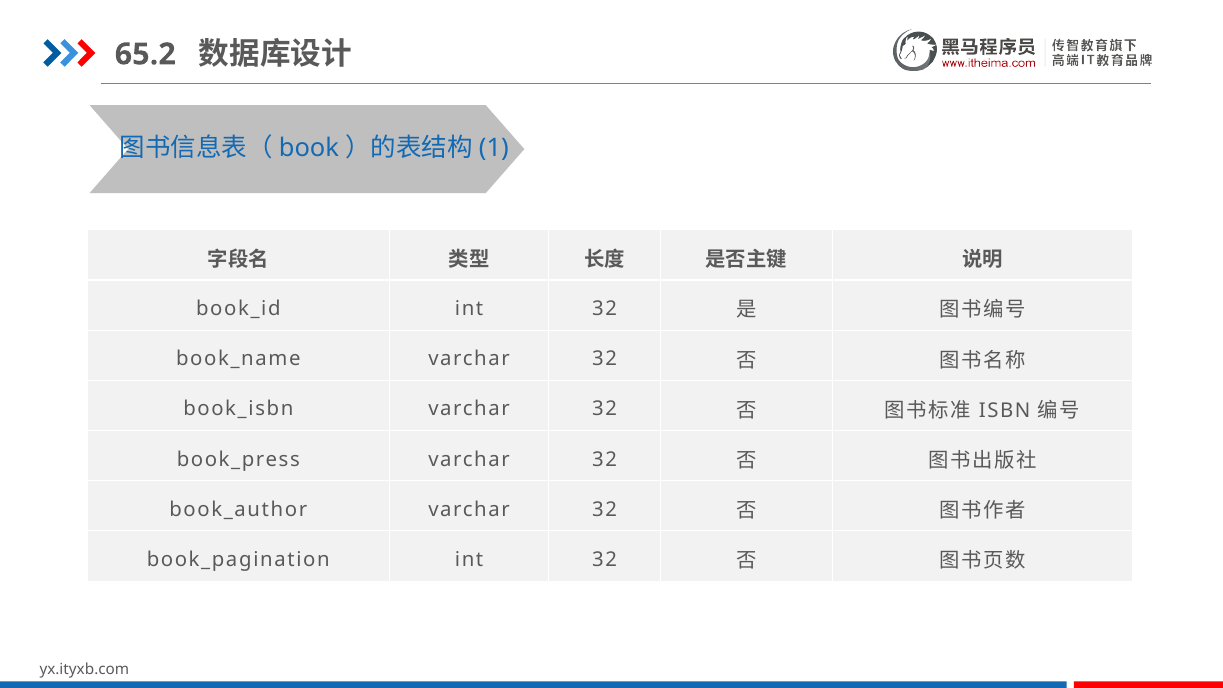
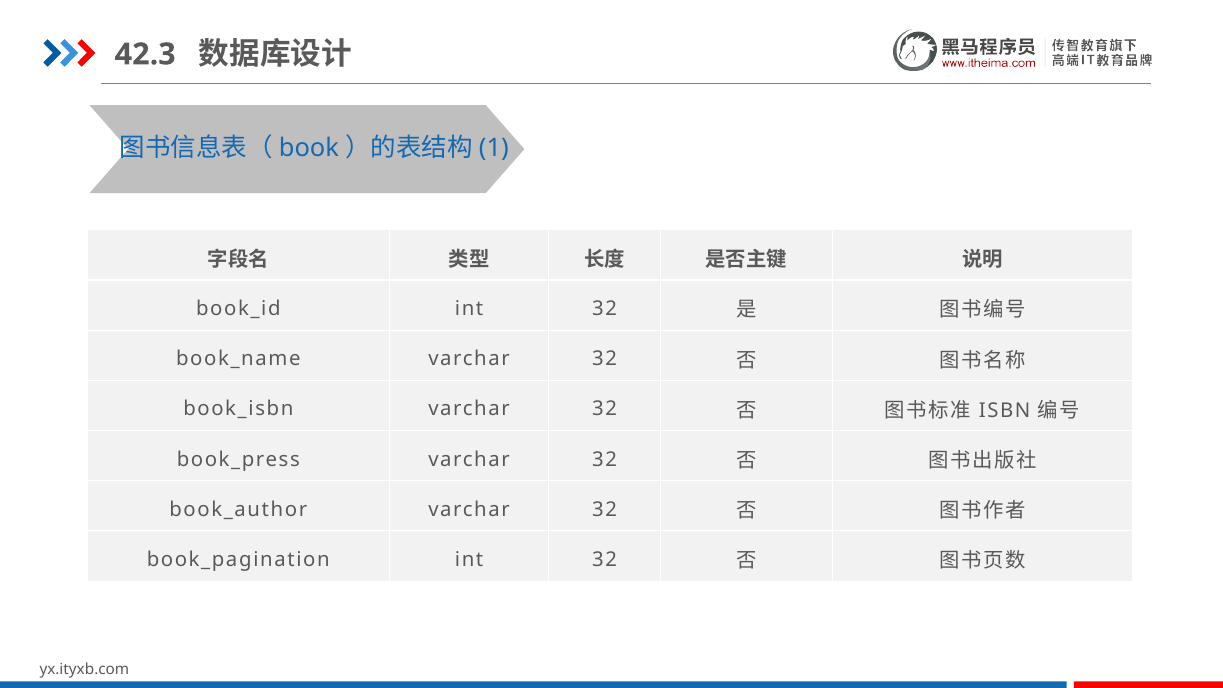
65.2: 65.2 -> 42.3 (145, 54)
